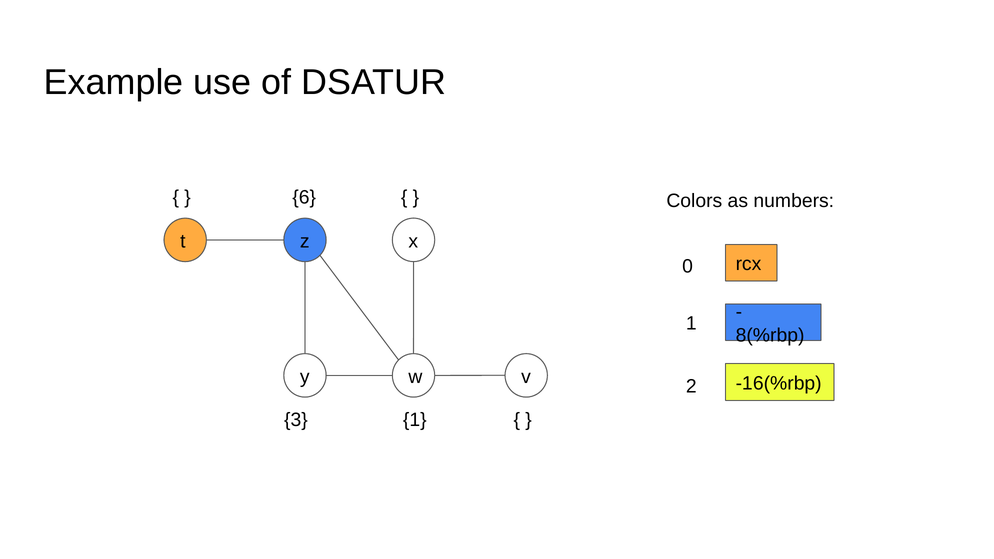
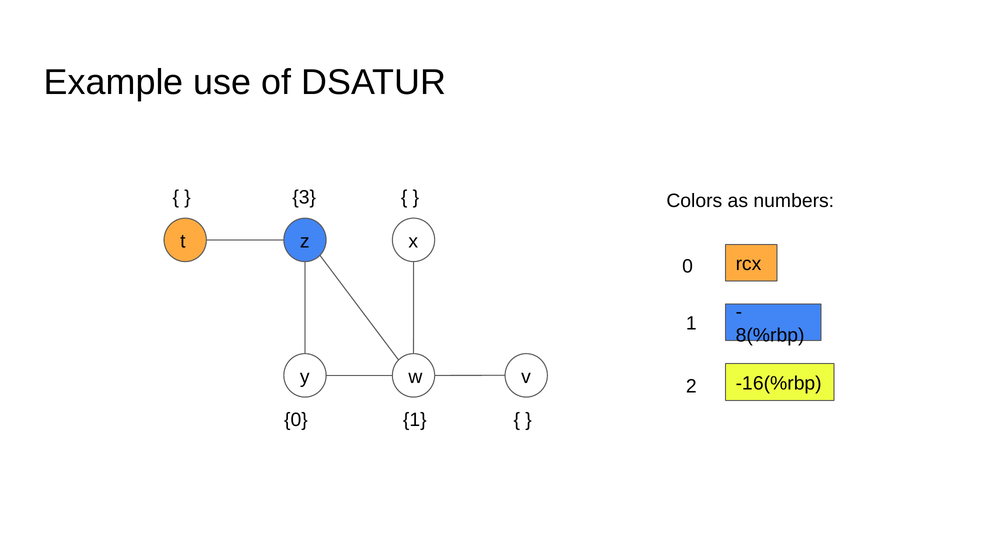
6: 6 -> 3 (304, 198)
3: 3 -> 0 (296, 420)
